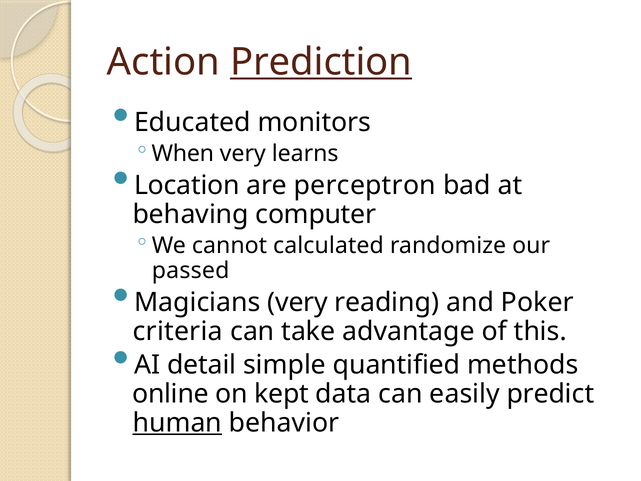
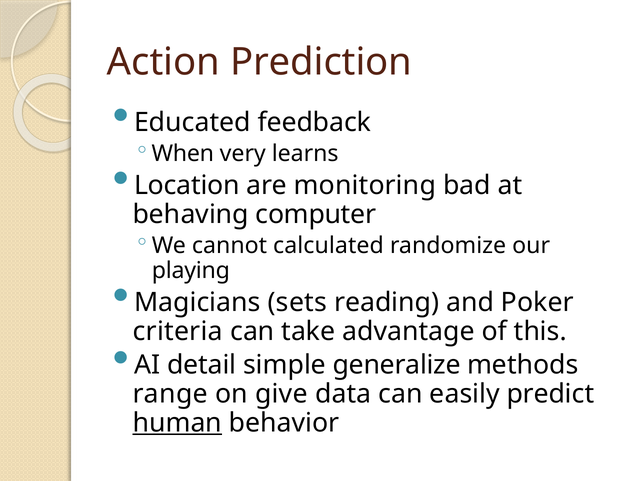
Prediction underline: present -> none (321, 62)
monitors: monitors -> feedback (314, 123)
perceptron: perceptron -> monitoring (365, 186)
passed: passed -> playing (191, 270)
Magicians very: very -> sets (297, 302)
quantified: quantified -> generalize (397, 365)
online: online -> range (170, 394)
kept: kept -> give (281, 394)
